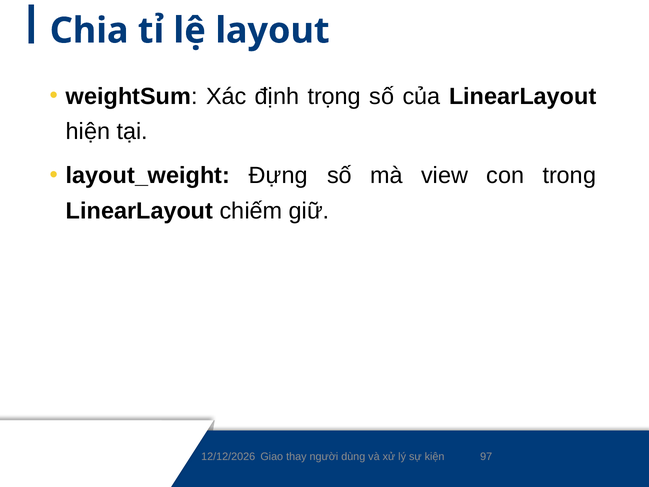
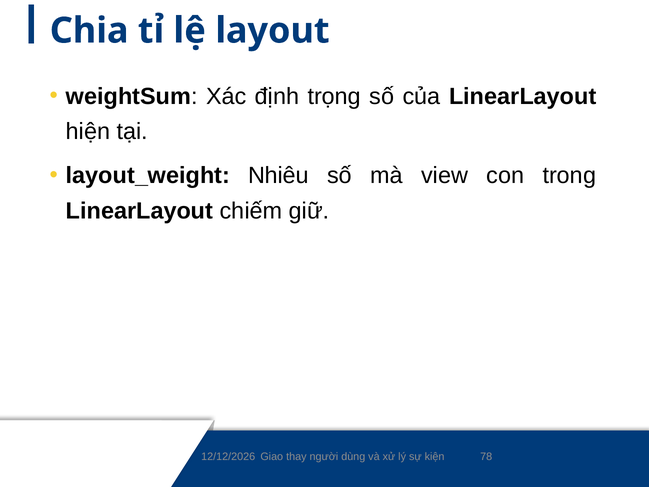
Đựng: Đựng -> Nhiêu (278, 176)
97: 97 -> 78 (486, 456)
